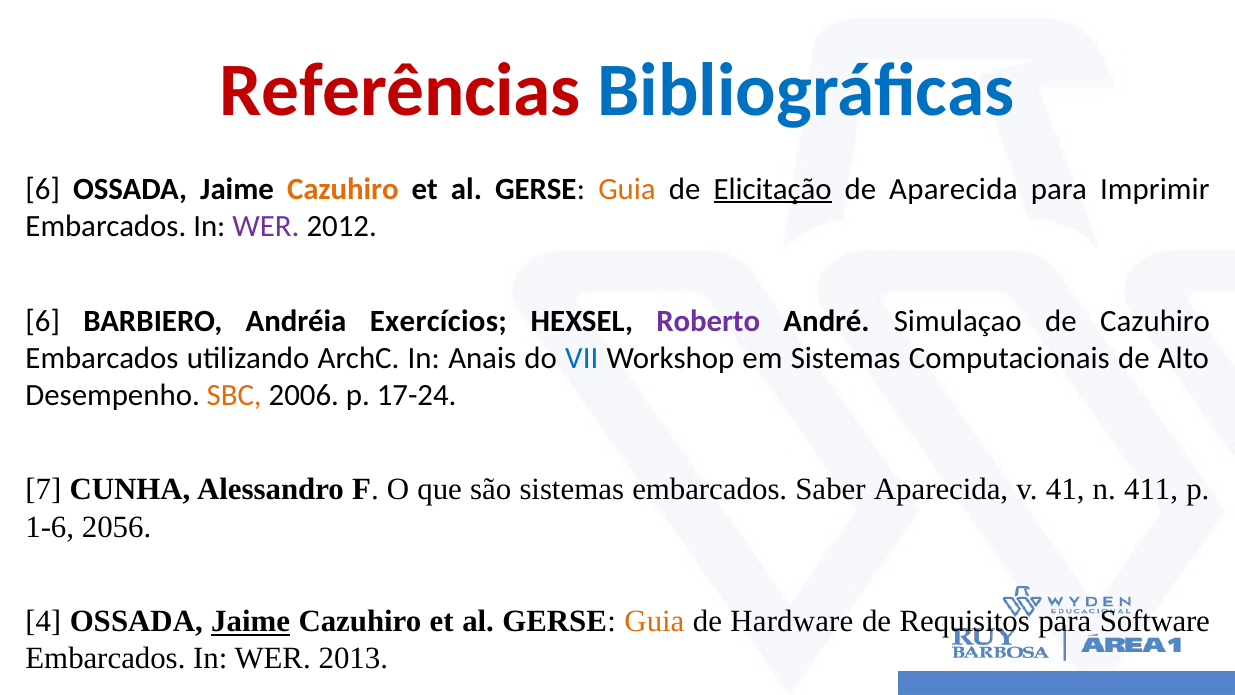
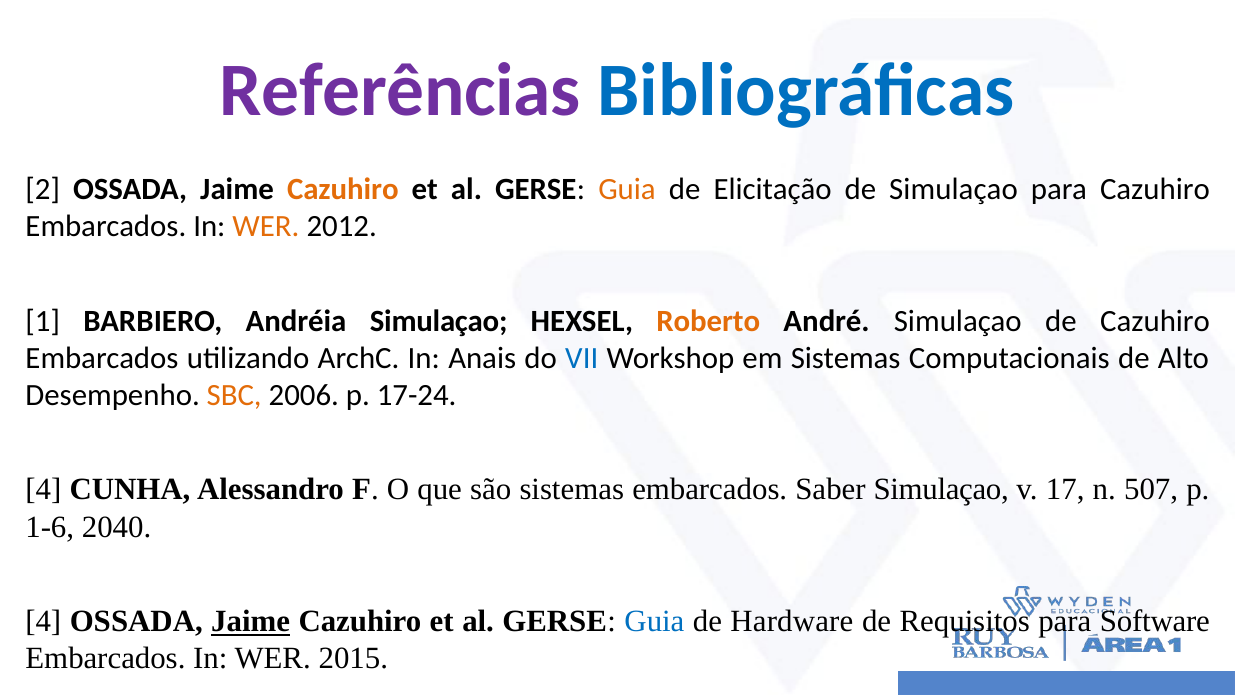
Referências colour: red -> purple (400, 91)
6: 6 -> 2 (43, 189)
Elicitação underline: present -> none (773, 189)
de Aparecida: Aparecida -> Simulaçao (954, 189)
para Imprimir: Imprimir -> Cazuhiro (1155, 189)
WER colour: purple -> orange (266, 226)
6: 6 -> 1 (43, 321)
Andréia Exercícios: Exercícios -> Simulaçao (439, 321)
Roberto colour: purple -> orange (708, 321)
7: 7 -> 4 (43, 490)
Saber Aparecida: Aparecida -> Simulaçao (941, 490)
41: 41 -> 17 (1065, 490)
411: 411 -> 507 (1151, 490)
2056: 2056 -> 2040 (117, 527)
Guia colour: orange -> blue (654, 621)
2013: 2013 -> 2015 (353, 658)
